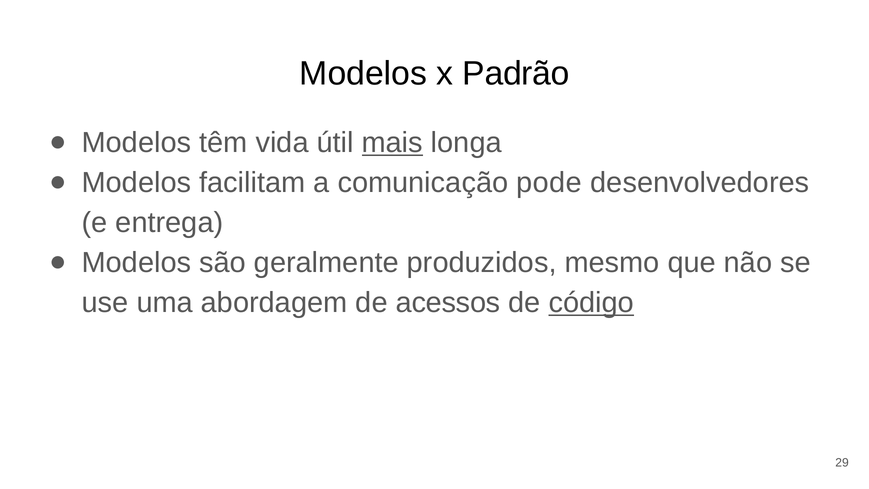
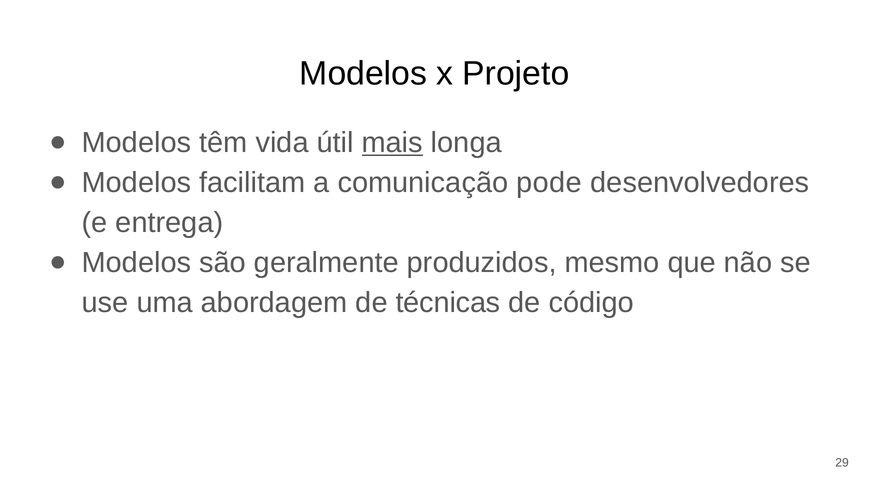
Padrão: Padrão -> Projeto (516, 74)
acessos: acessos -> técnicas (448, 303)
código underline: present -> none (591, 303)
